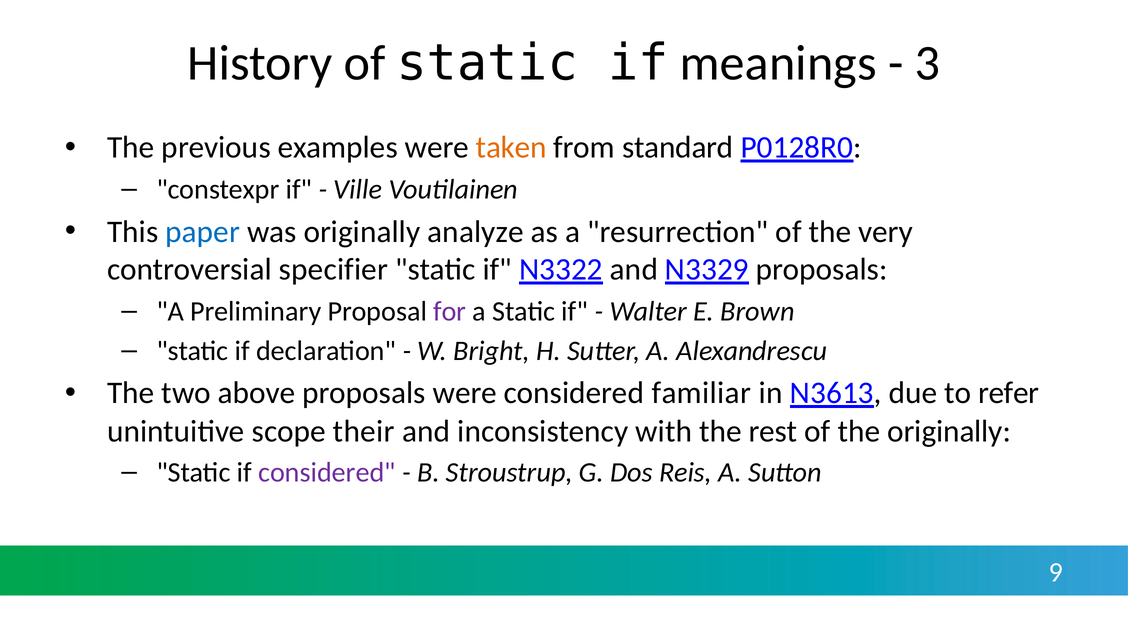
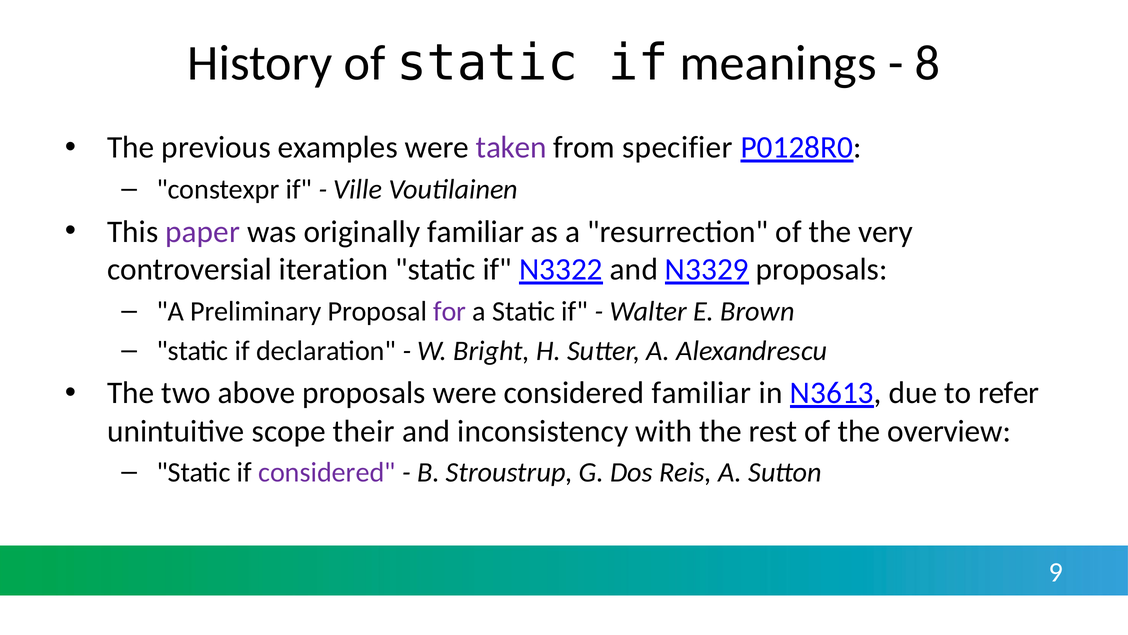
3: 3 -> 8 (927, 63)
taken colour: orange -> purple (511, 147)
standard: standard -> specifier (677, 147)
paper colour: blue -> purple (203, 232)
originally analyze: analyze -> familiar (476, 232)
specifier: specifier -> iteration (334, 269)
the originally: originally -> overview (949, 431)
